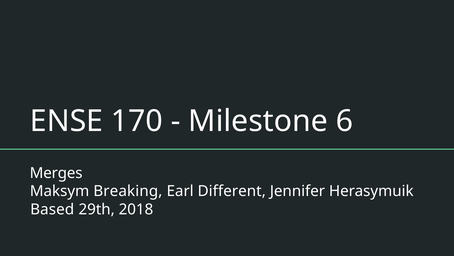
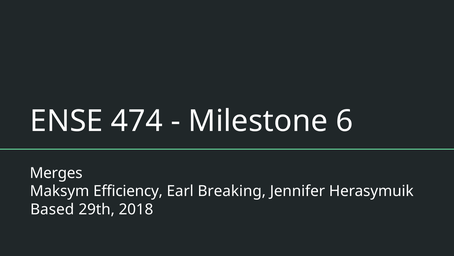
170: 170 -> 474 (137, 121)
Breaking: Breaking -> Efficiency (128, 191)
Different: Different -> Breaking (232, 191)
